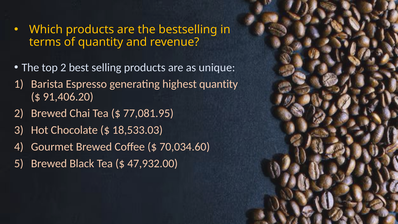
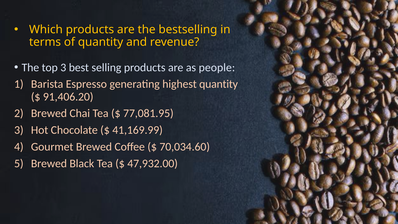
top 2: 2 -> 3 (63, 67)
unique: unique -> people (217, 67)
18,533.03: 18,533.03 -> 41,169.99 (138, 130)
